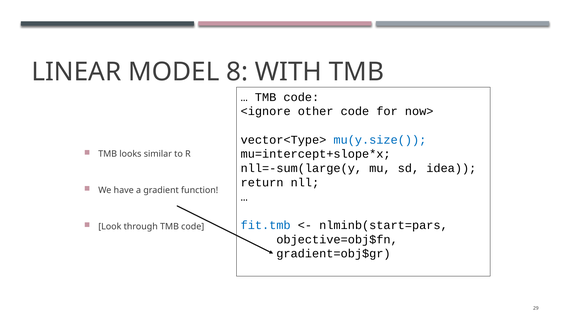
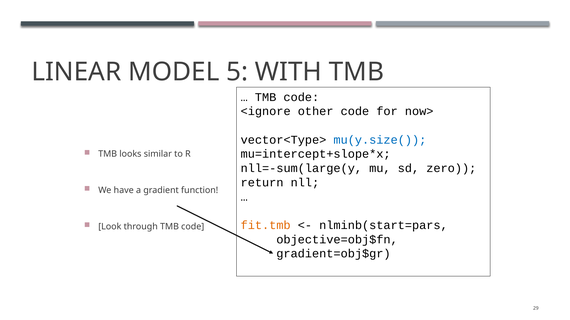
8: 8 -> 5 (237, 72)
idea: idea -> zero (451, 169)
fit.tmb colour: blue -> orange (266, 226)
